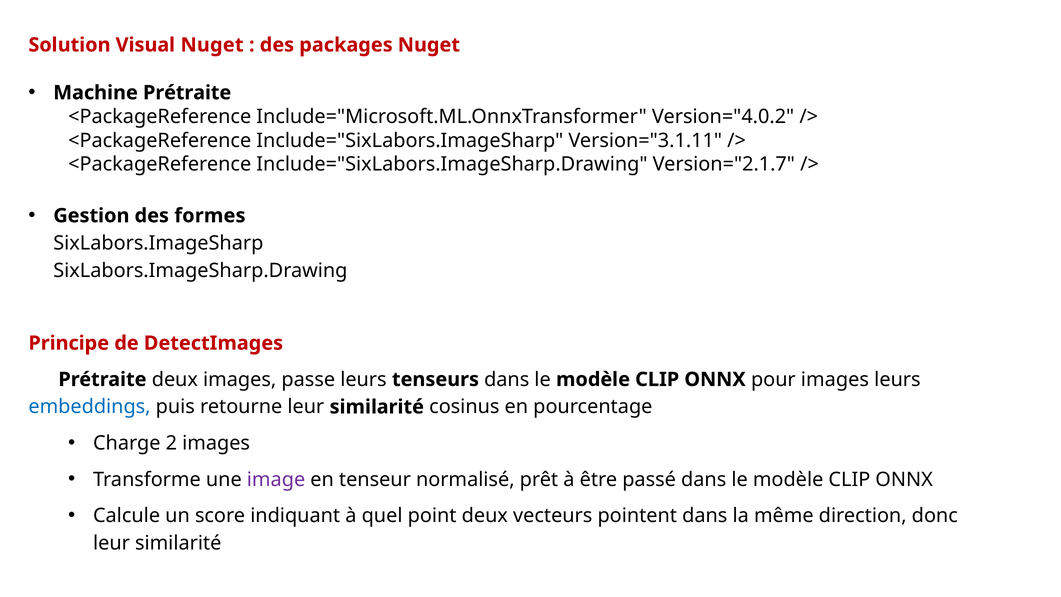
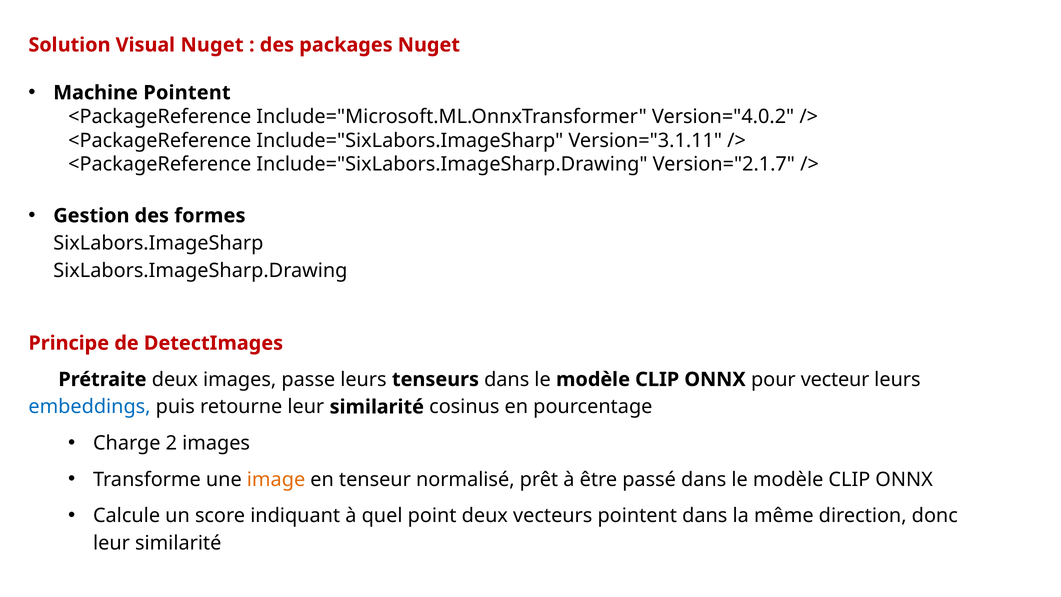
Machine Prétraite: Prétraite -> Pointent (187, 93)
pour images: images -> vecteur (835, 379)
image colour: purple -> orange (276, 479)
